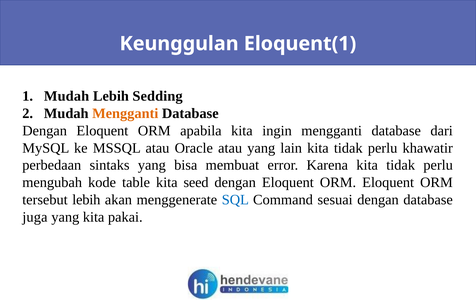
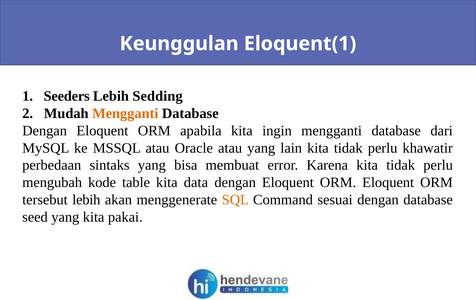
Mudah: Mudah -> Seeders (67, 96)
seed: seed -> data (196, 182)
SQL colour: blue -> orange (235, 200)
juga: juga -> seed (35, 217)
